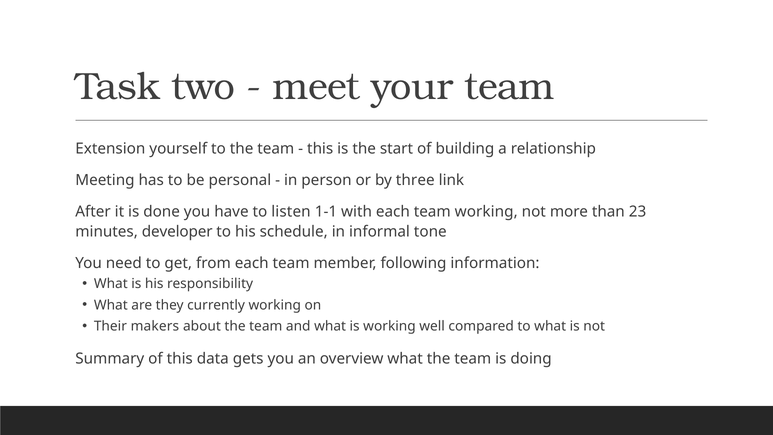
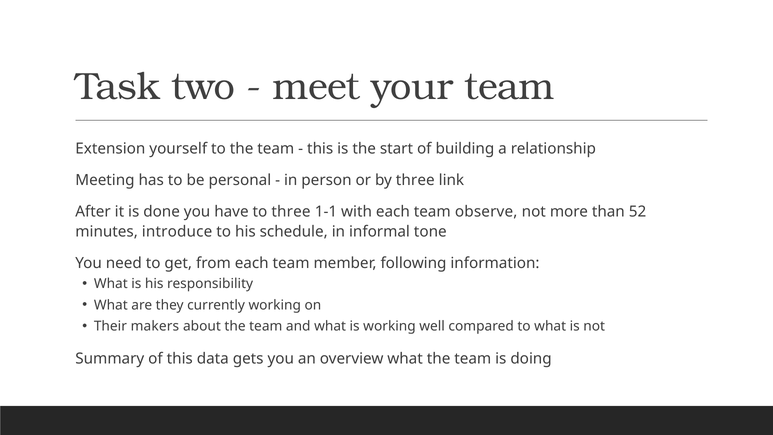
to listen: listen -> three (291, 211)
team working: working -> observe (486, 211)
23: 23 -> 52 (638, 211)
developer: developer -> introduce (177, 232)
